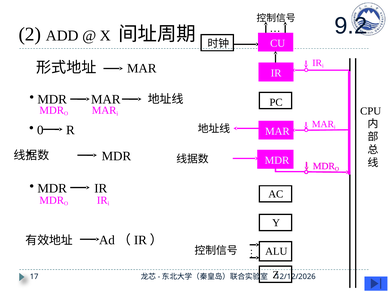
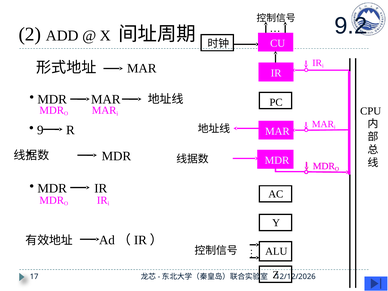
0: 0 -> 9 (40, 130)
